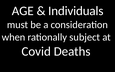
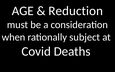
Individuals: Individuals -> Reduction (76, 11)
